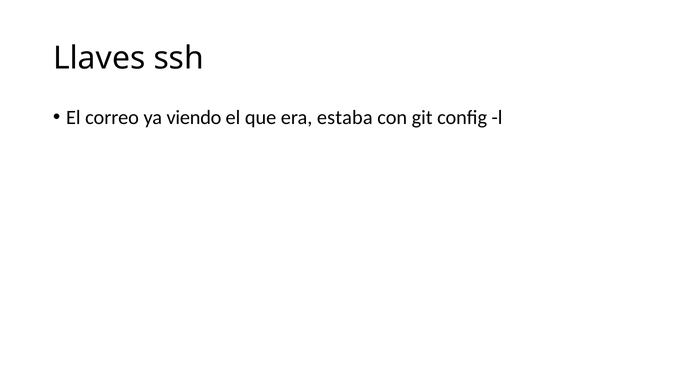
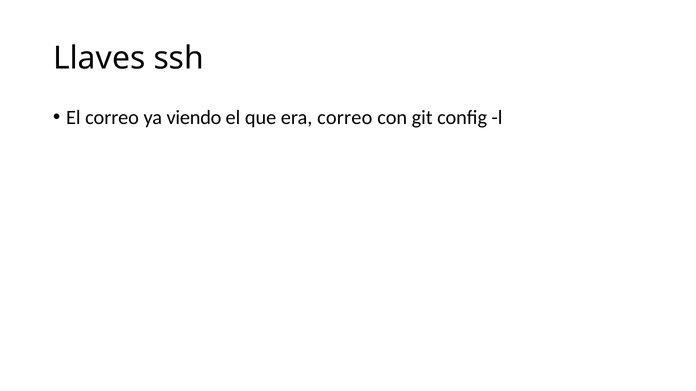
era estaba: estaba -> correo (345, 118)
